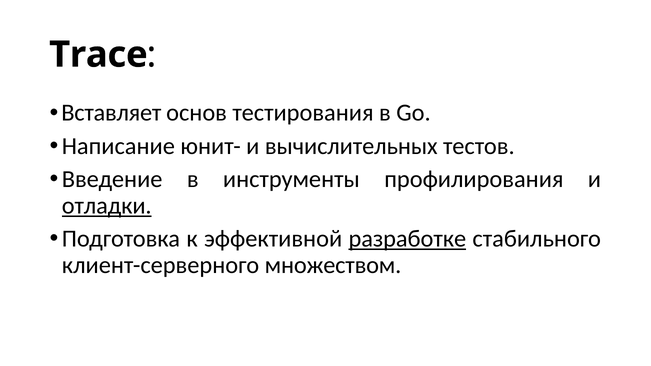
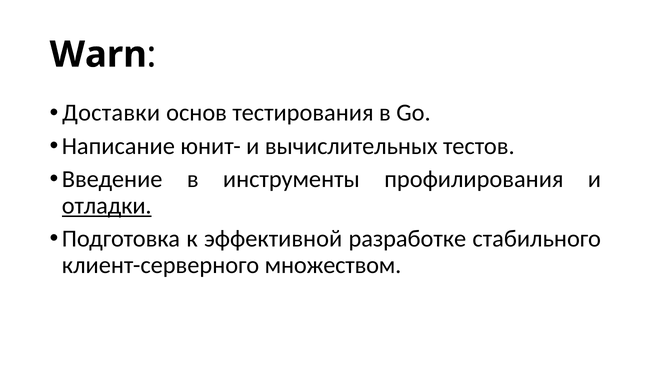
Trace: Trace -> Warn (98, 55)
Вставляет: Вставляет -> Доставки (111, 113)
разработке underline: present -> none (407, 239)
